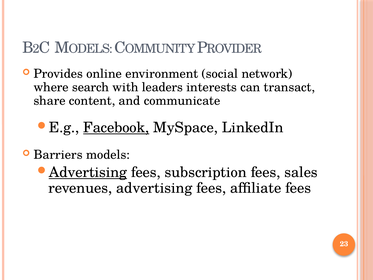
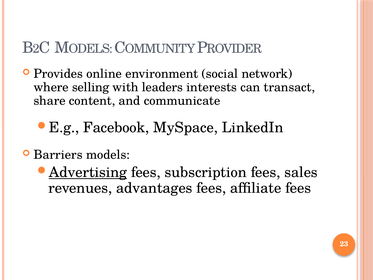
search: search -> selling (91, 87)
Facebook underline: present -> none (116, 128)
revenues advertising: advertising -> advantages (154, 188)
